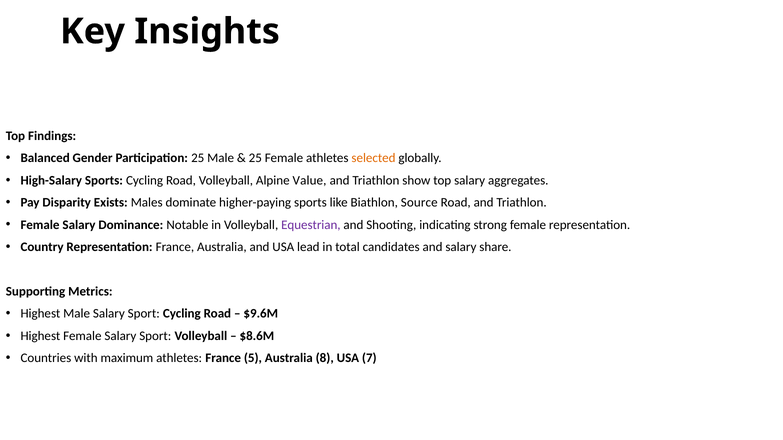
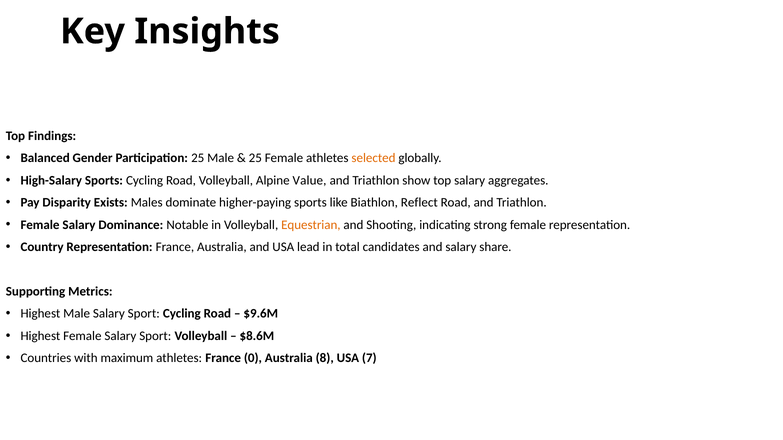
Source: Source -> Reflect (419, 203)
Equestrian colour: purple -> orange (311, 225)
5: 5 -> 0 (253, 358)
